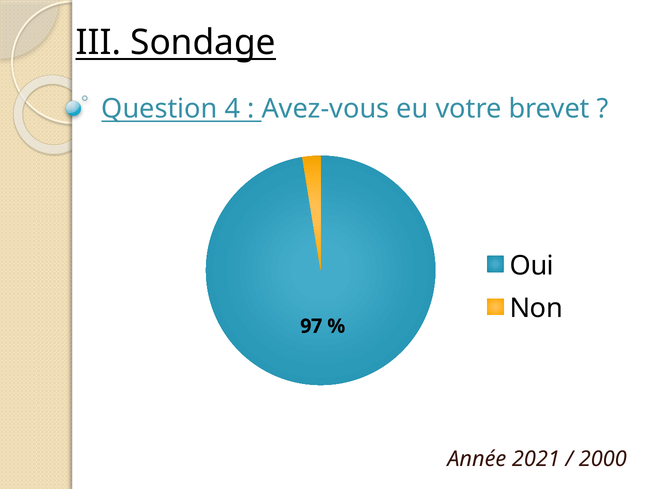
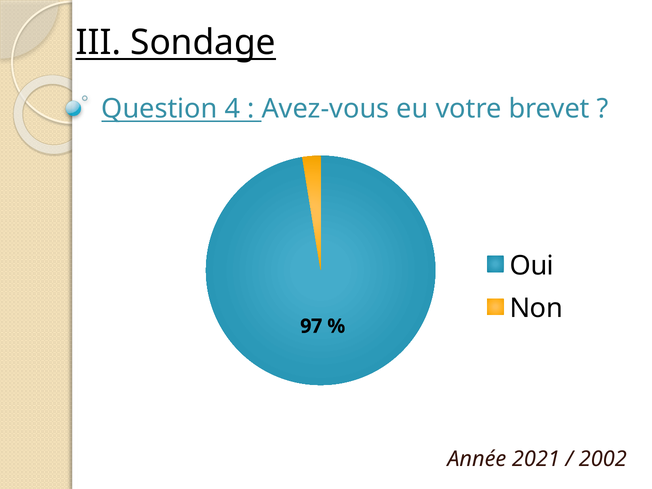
2000: 2000 -> 2002 (603, 459)
